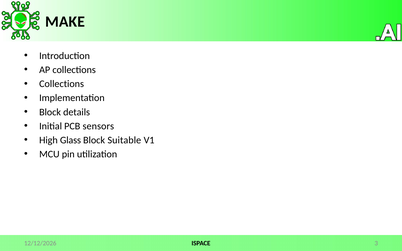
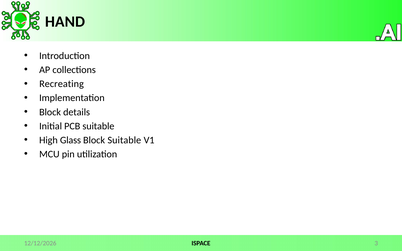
MAKE: MAKE -> HAND (65, 22)
Collections: Collections -> Recreating (62, 84)
PCB sensors: sensors -> suitable (98, 126)
